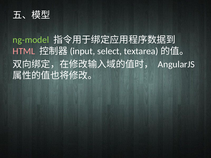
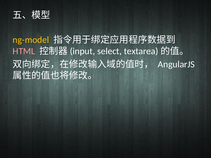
ng-model colour: light green -> yellow (31, 40)
